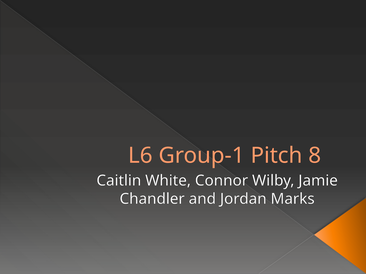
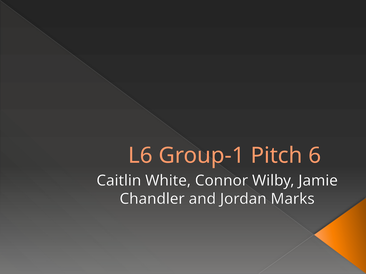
8: 8 -> 6 (315, 156)
